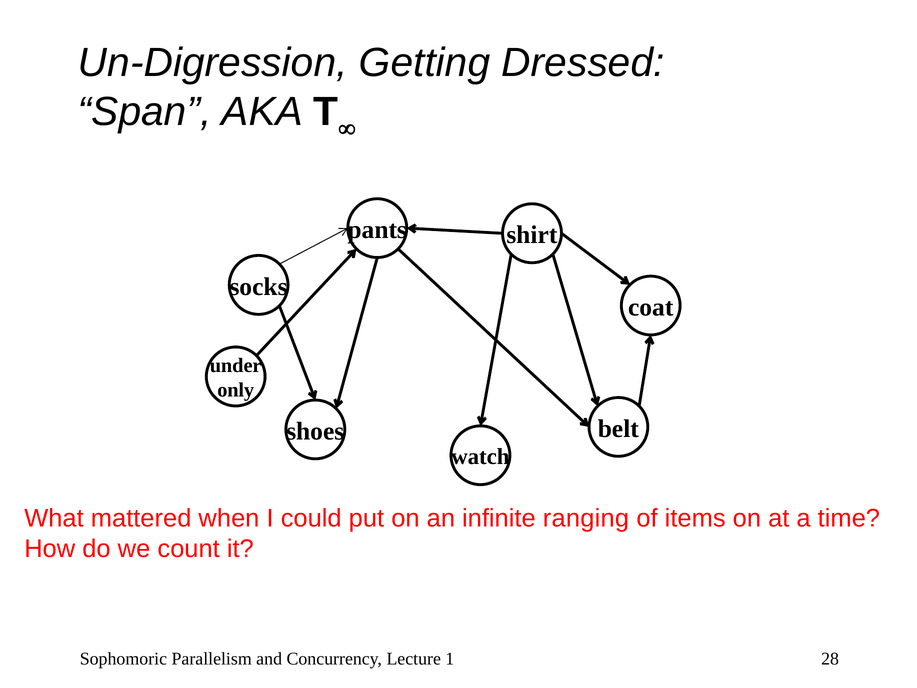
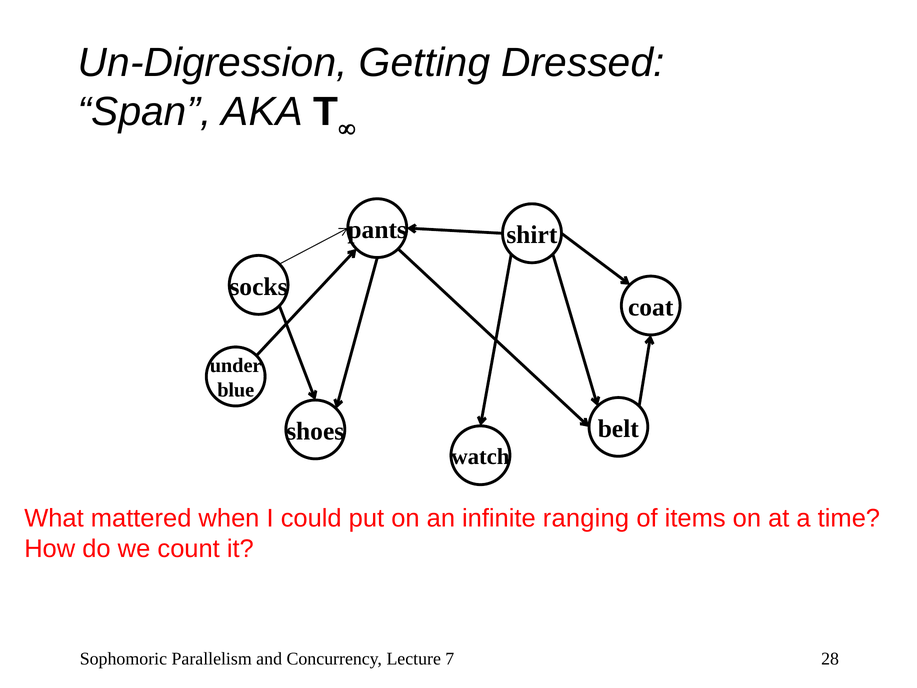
only: only -> blue (236, 390)
1: 1 -> 7 (450, 658)
